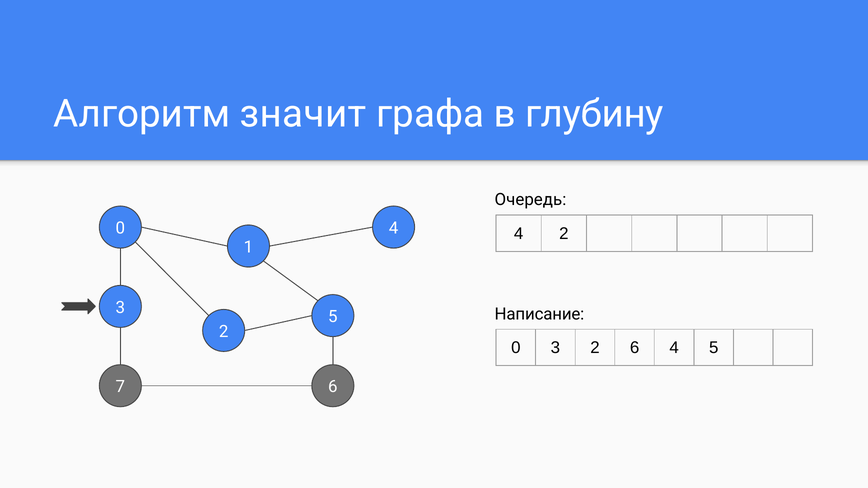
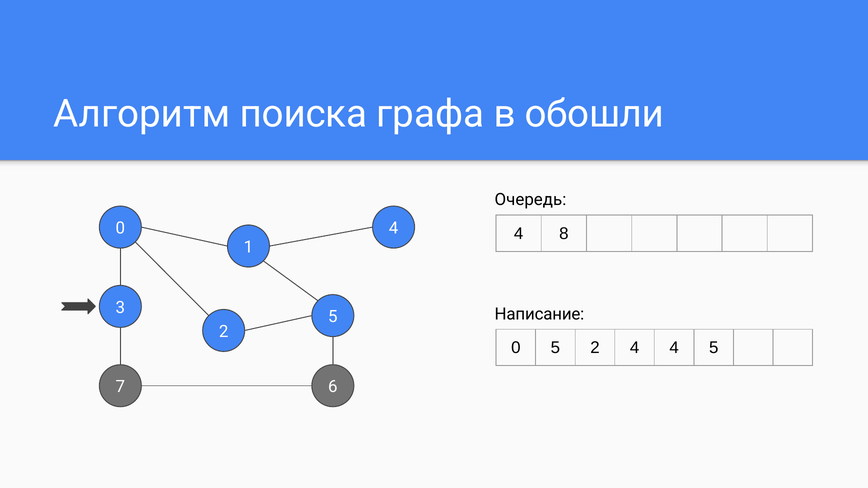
значит: значит -> поиска (303, 114)
глубину: глубину -> обошли (594, 114)
4 2: 2 -> 8 (564, 234)
3: 3 -> 5 (555, 348)
2 6: 6 -> 4 (635, 348)
